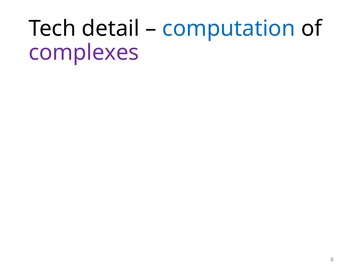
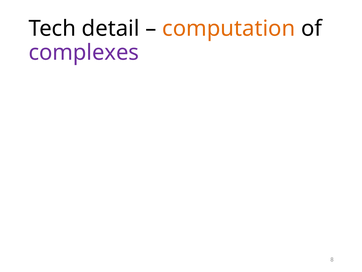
computation colour: blue -> orange (229, 29)
